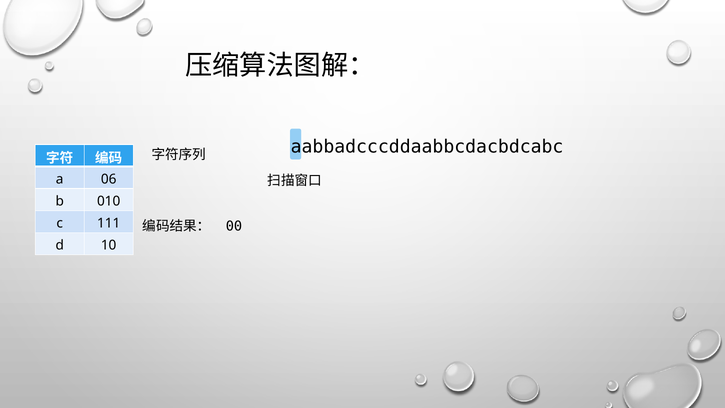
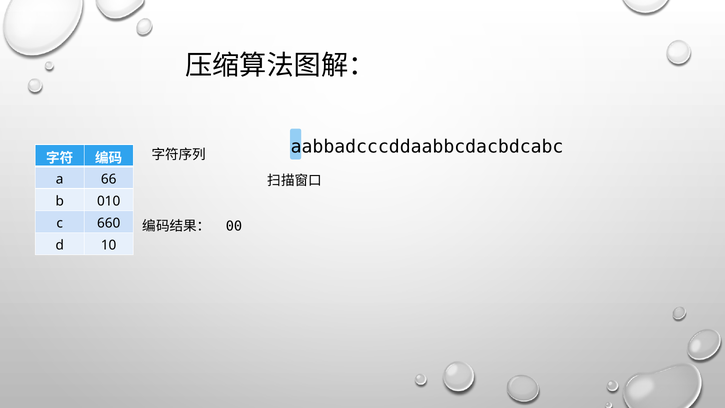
06: 06 -> 66 (109, 179)
111: 111 -> 660 (109, 223)
